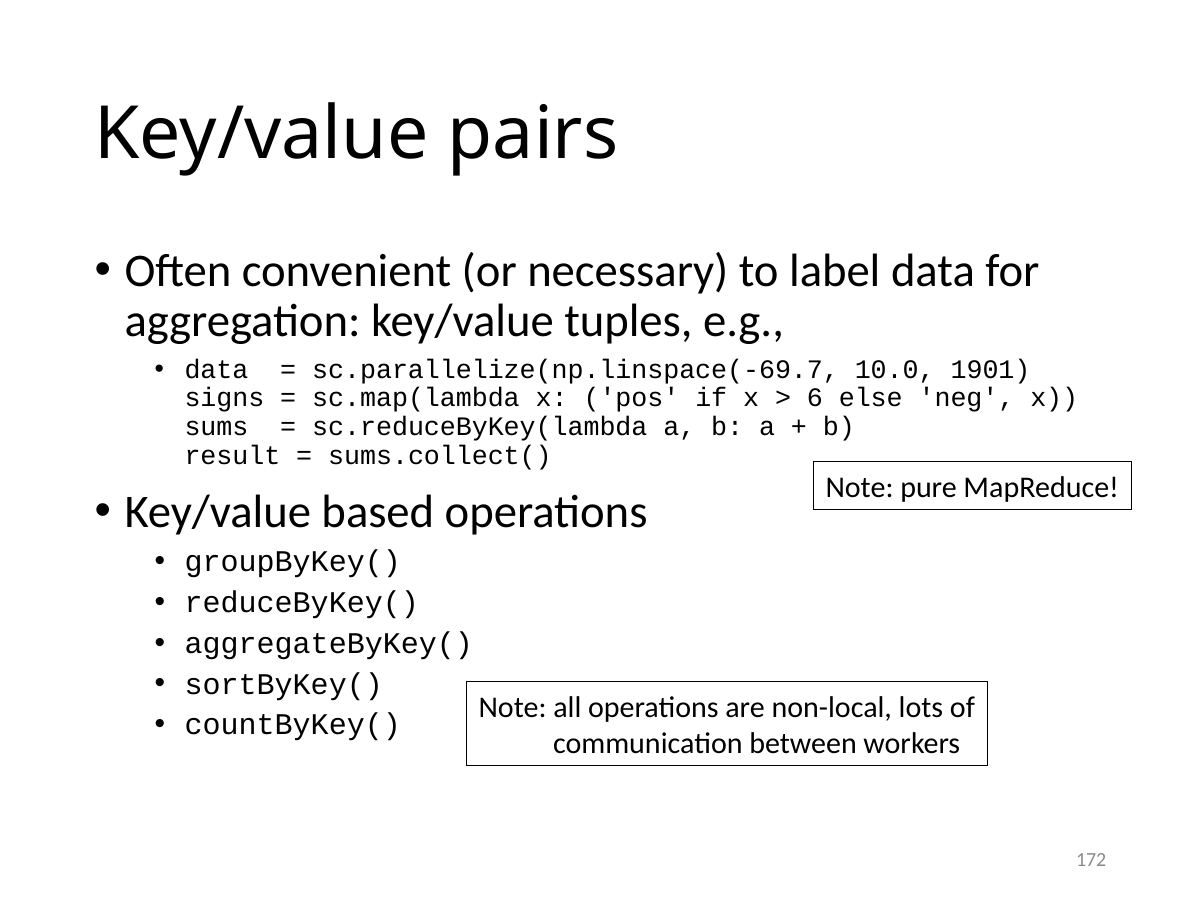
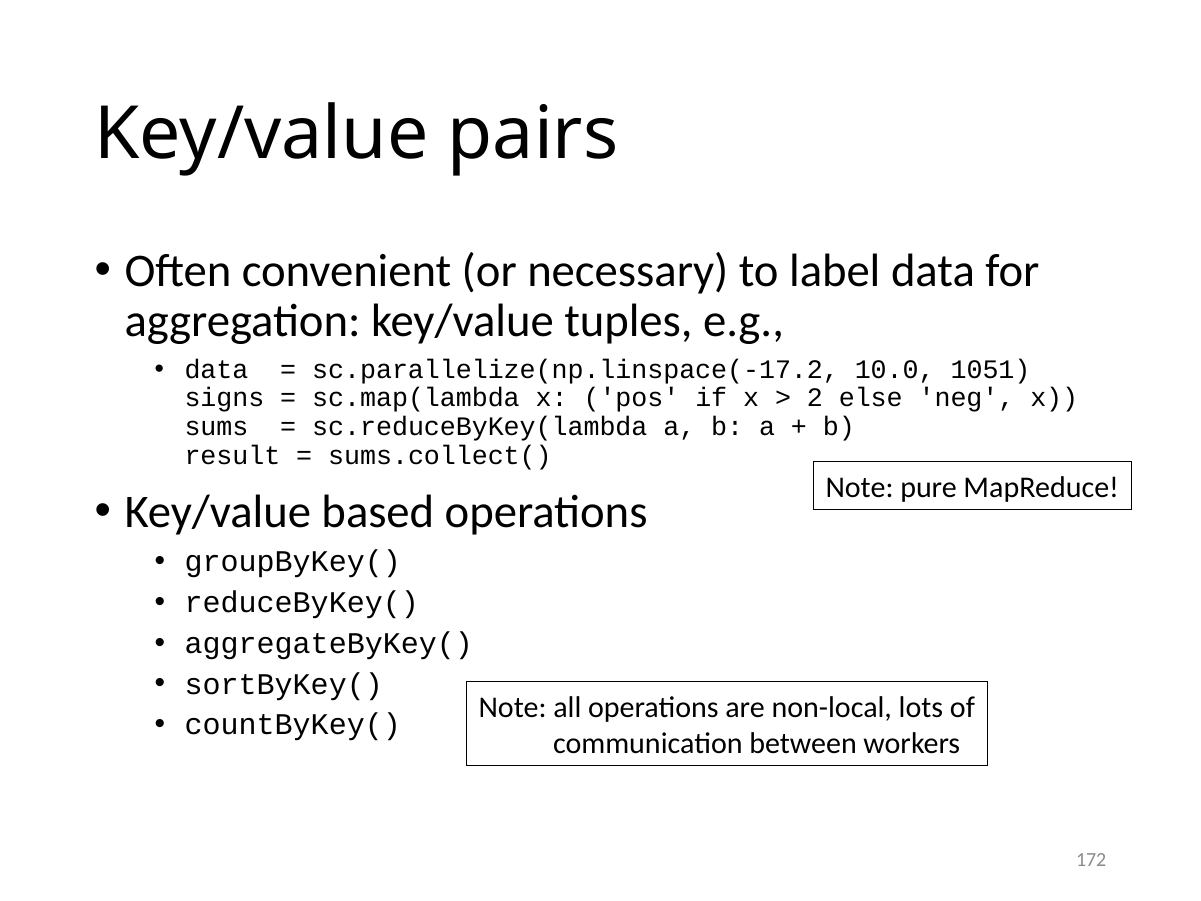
sc.parallelize(np.linspace(-69.7: sc.parallelize(np.linspace(-69.7 -> sc.parallelize(np.linspace(-17.2 (576, 369)
1901: 1901 -> 1051 (991, 369)
6: 6 -> 2 (815, 398)
